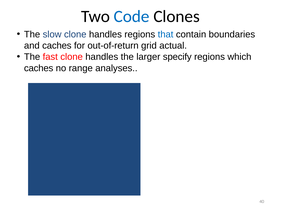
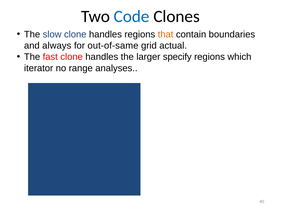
that colour: blue -> orange (166, 34)
and caches: caches -> always (57, 46)
out-of-return: out-of-return -> out-of-same (113, 46)
caches: caches -> iterator (39, 68)
